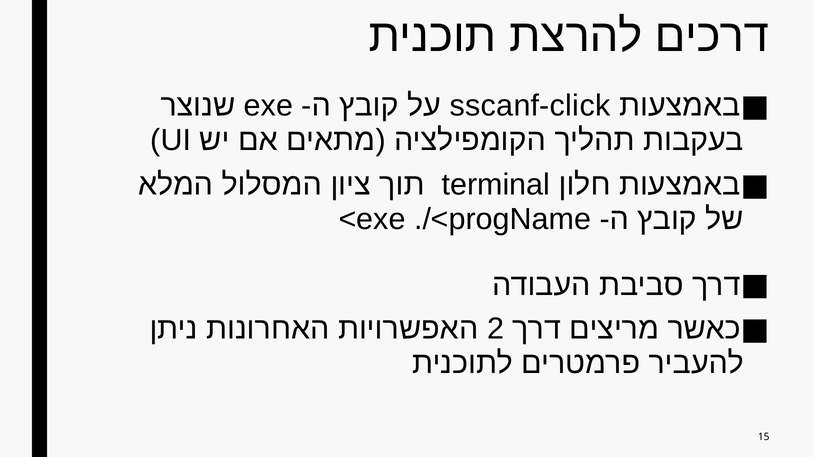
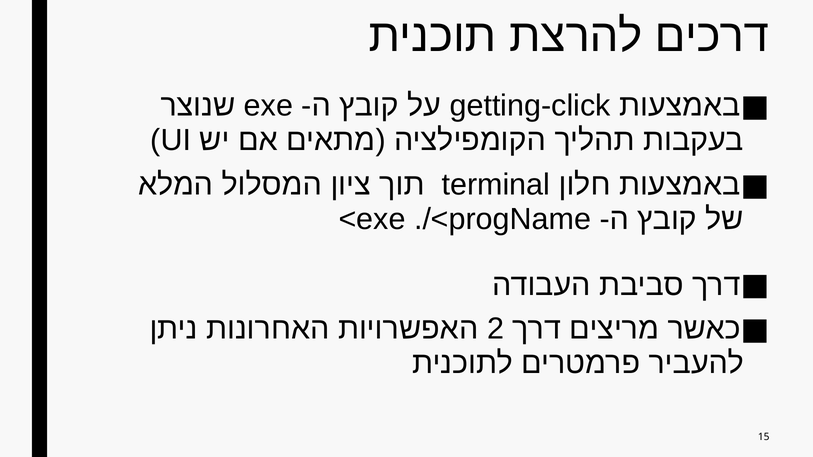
sscanf-click: sscanf-click -> getting-click (530, 106)
